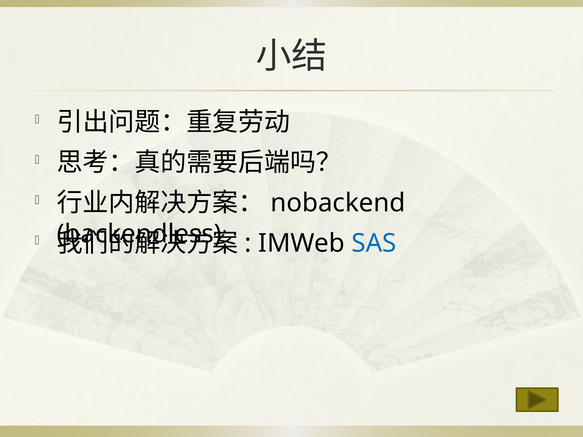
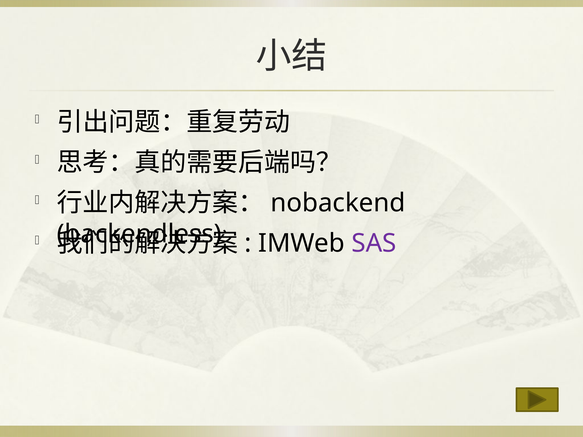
SAS colour: blue -> purple (374, 243)
